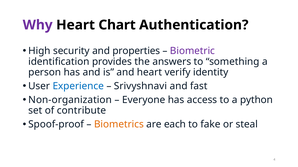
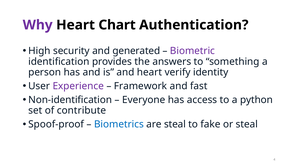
properties: properties -> generated (136, 51)
Experience colour: blue -> purple (78, 86)
Srivyshnavi: Srivyshnavi -> Framework (141, 86)
Non-organization: Non-organization -> Non-identification (70, 100)
Biometrics colour: orange -> blue (119, 125)
are each: each -> steal (175, 125)
